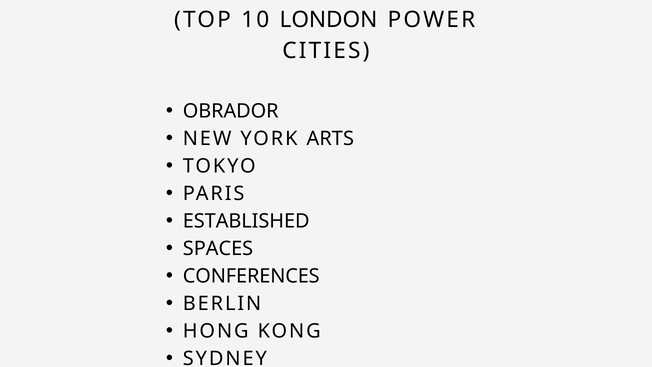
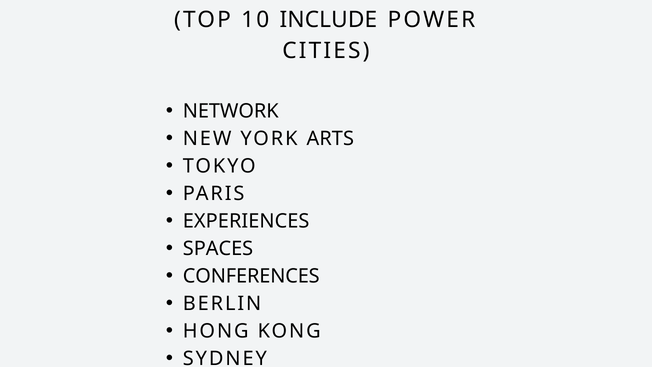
LONDON: LONDON -> INCLUDE (328, 20)
OBRADOR: OBRADOR -> NETWORK (231, 111)
ESTABLISHED: ESTABLISHED -> EXPERIENCES (246, 221)
